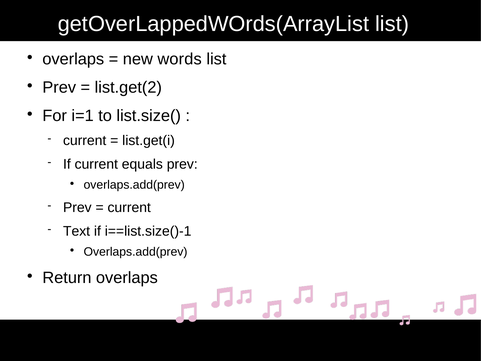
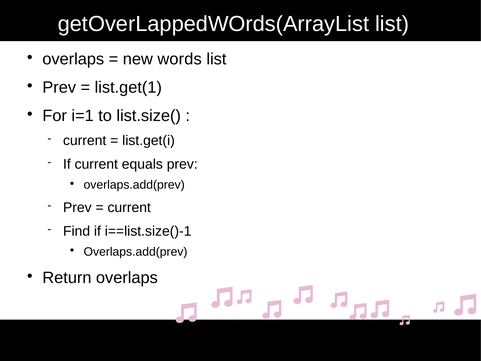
list.get(2: list.get(2 -> list.get(1 (128, 87)
Text: Text -> Find (77, 231)
